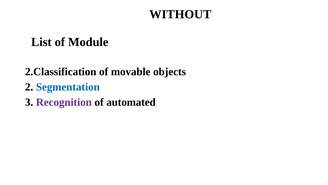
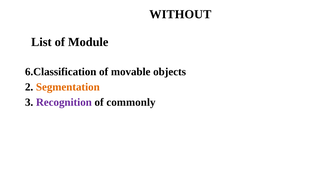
2.Classification: 2.Classification -> 6.Classification (61, 72)
Segmentation colour: blue -> orange (68, 87)
automated: automated -> commonly (131, 102)
